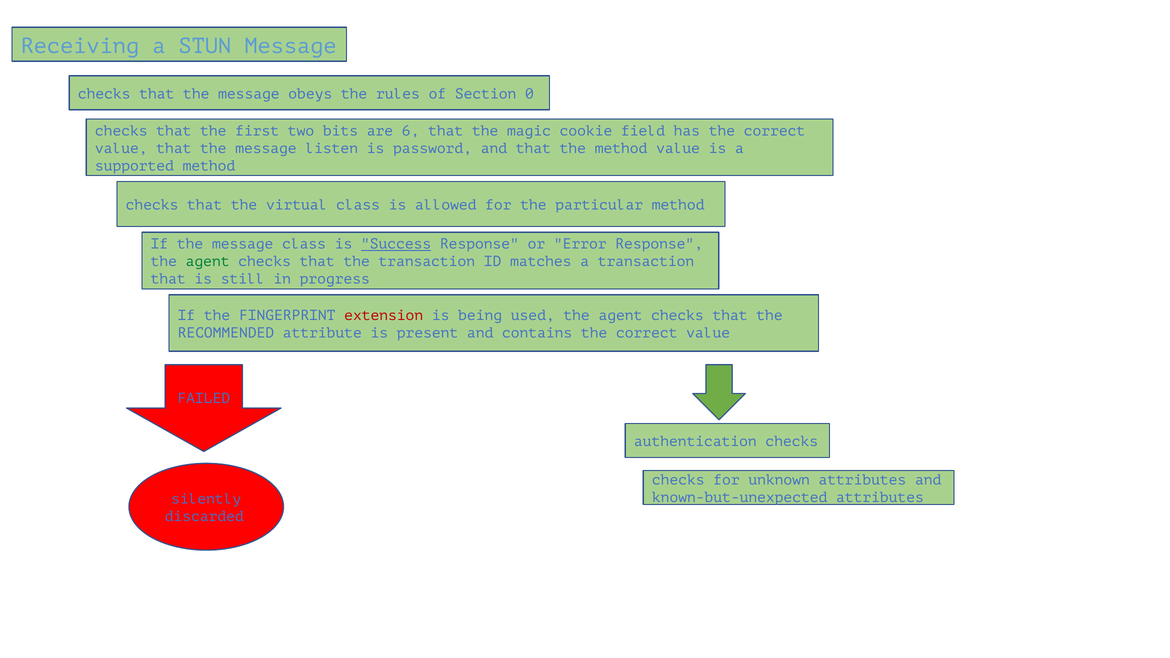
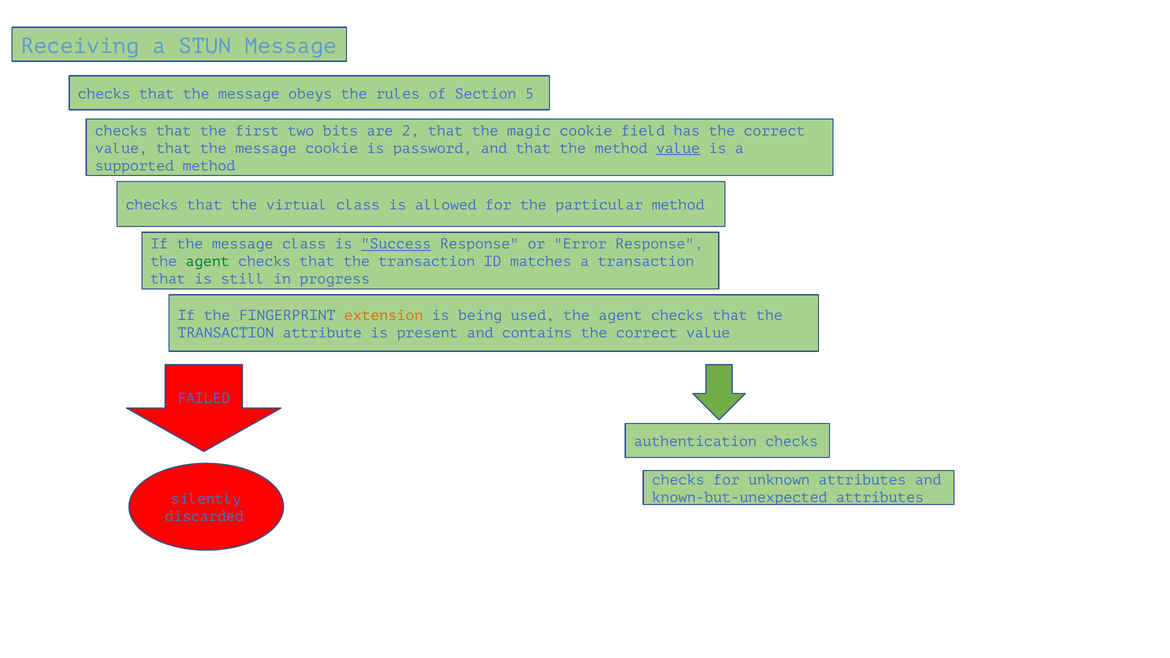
0: 0 -> 5 (529, 94)
6: 6 -> 2 (411, 131)
message listen: listen -> cookie (332, 148)
value underline: none -> present (678, 148)
extension colour: red -> orange (384, 315)
RECOMMENDED: RECOMMENDED -> TRANSACTION (226, 333)
